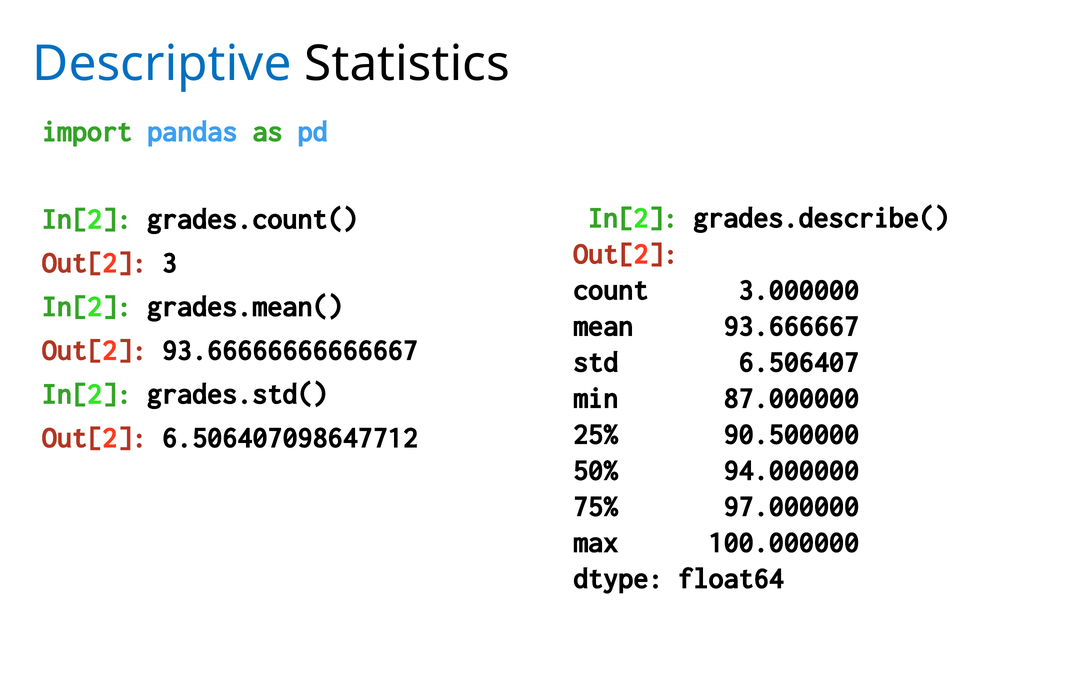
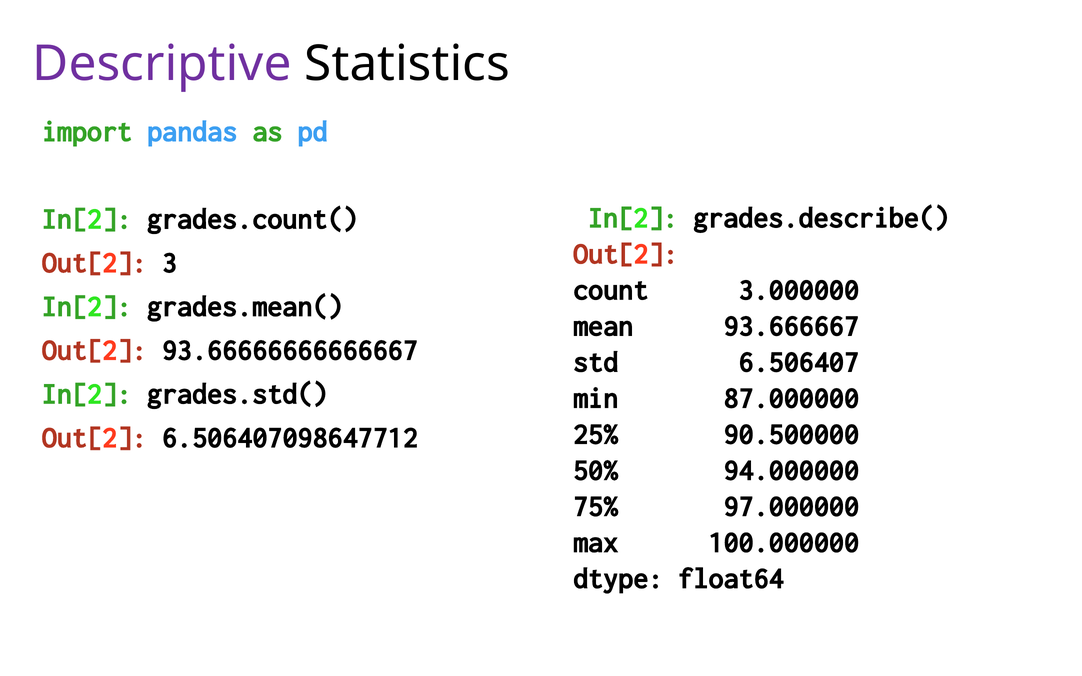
Descriptive colour: blue -> purple (162, 64)
